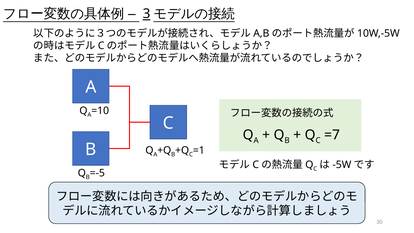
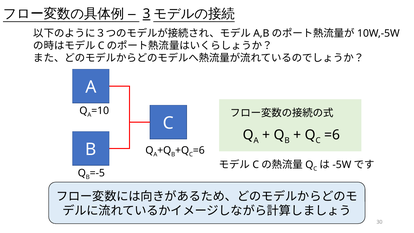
=7: =7 -> =6 (332, 135)
=1: =1 -> =6 (199, 150)
